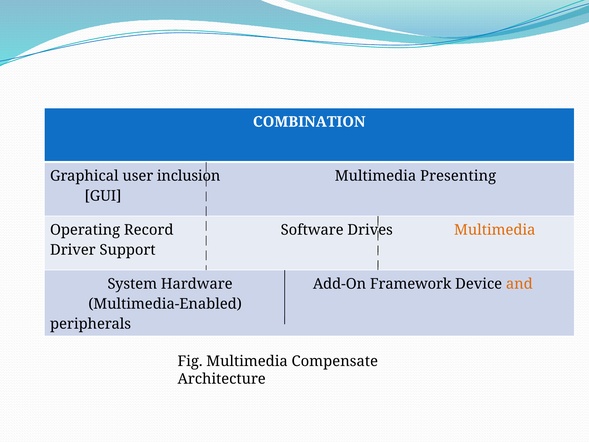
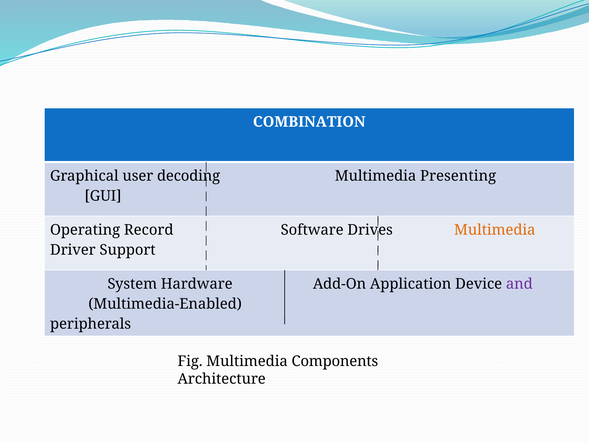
inclusion: inclusion -> decoding (189, 176)
Framework: Framework -> Application (411, 284)
and colour: orange -> purple (519, 284)
Compensate: Compensate -> Components (335, 361)
